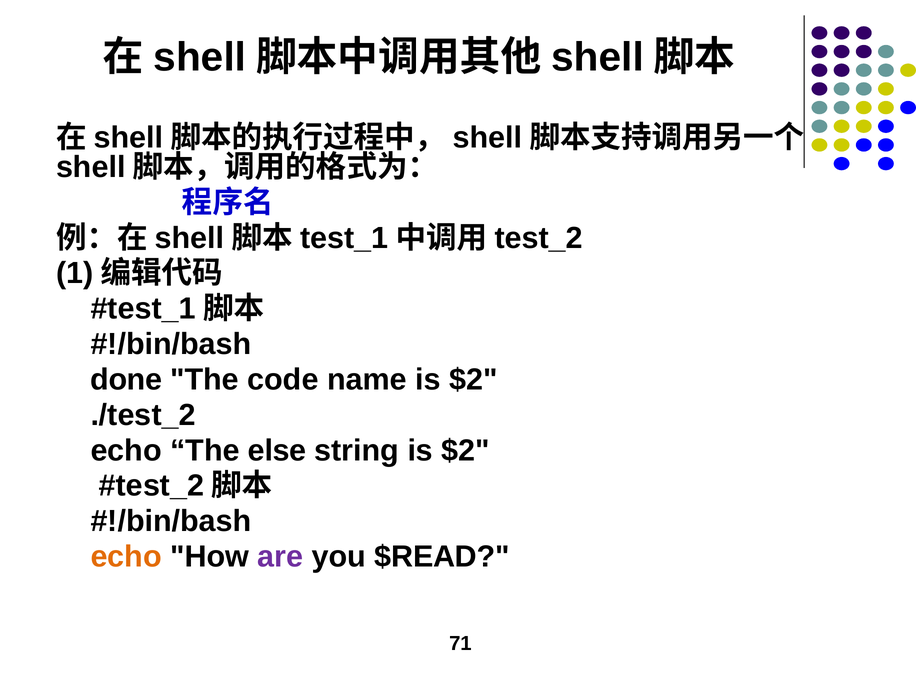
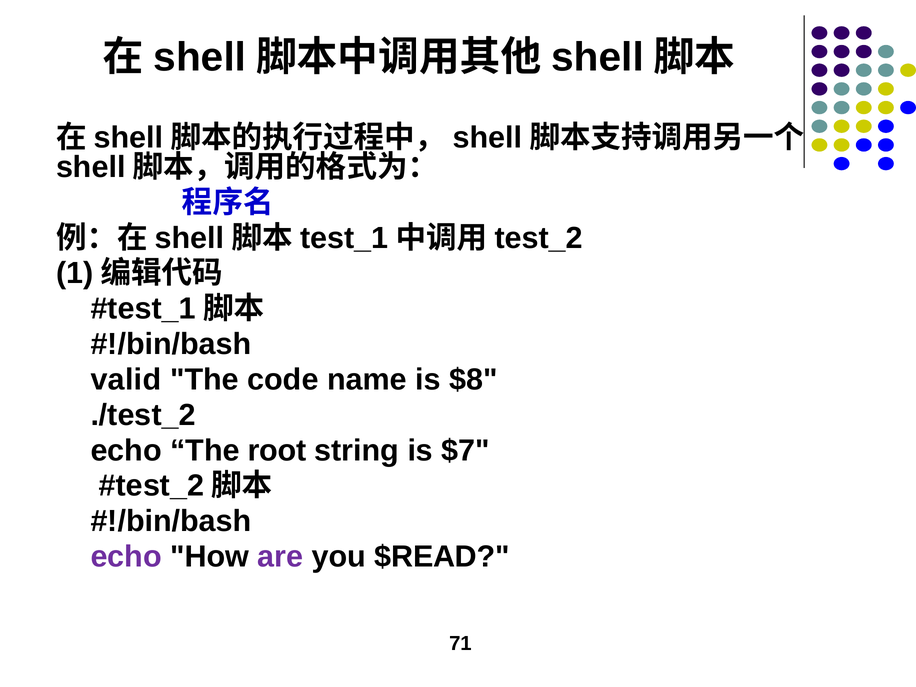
done: done -> valid (126, 380)
name is $2: $2 -> $8 (473, 380)
else: else -> root (277, 450)
string is $2: $2 -> $7 (466, 450)
echo colour: orange -> purple (126, 557)
